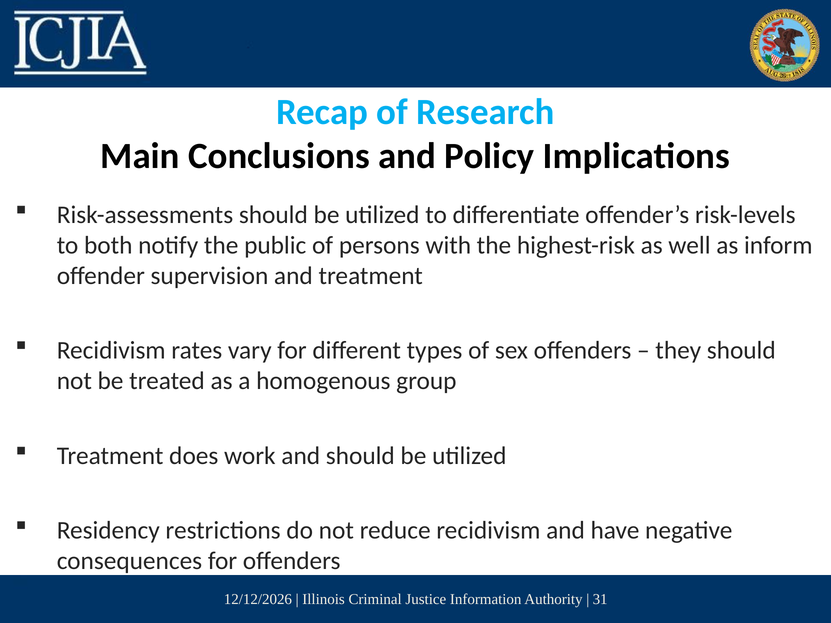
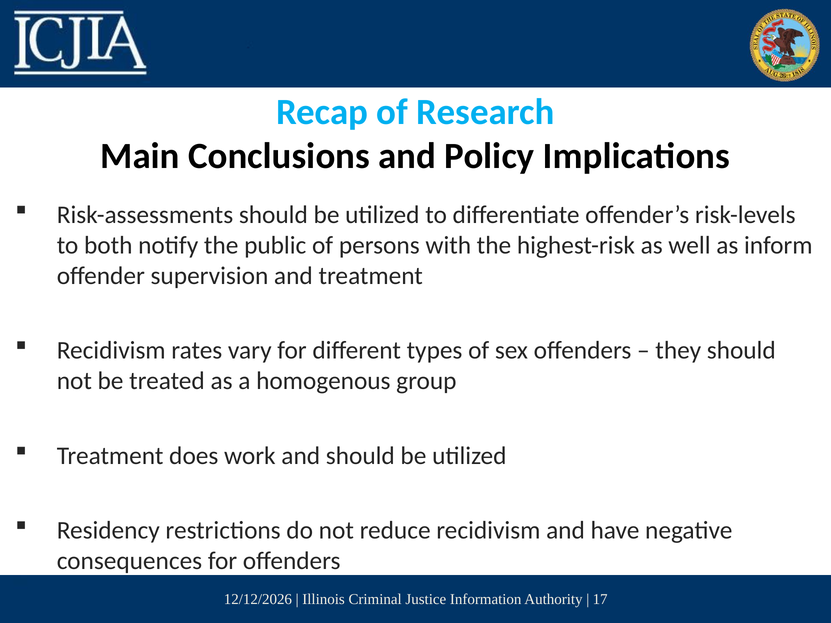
31: 31 -> 17 (600, 599)
